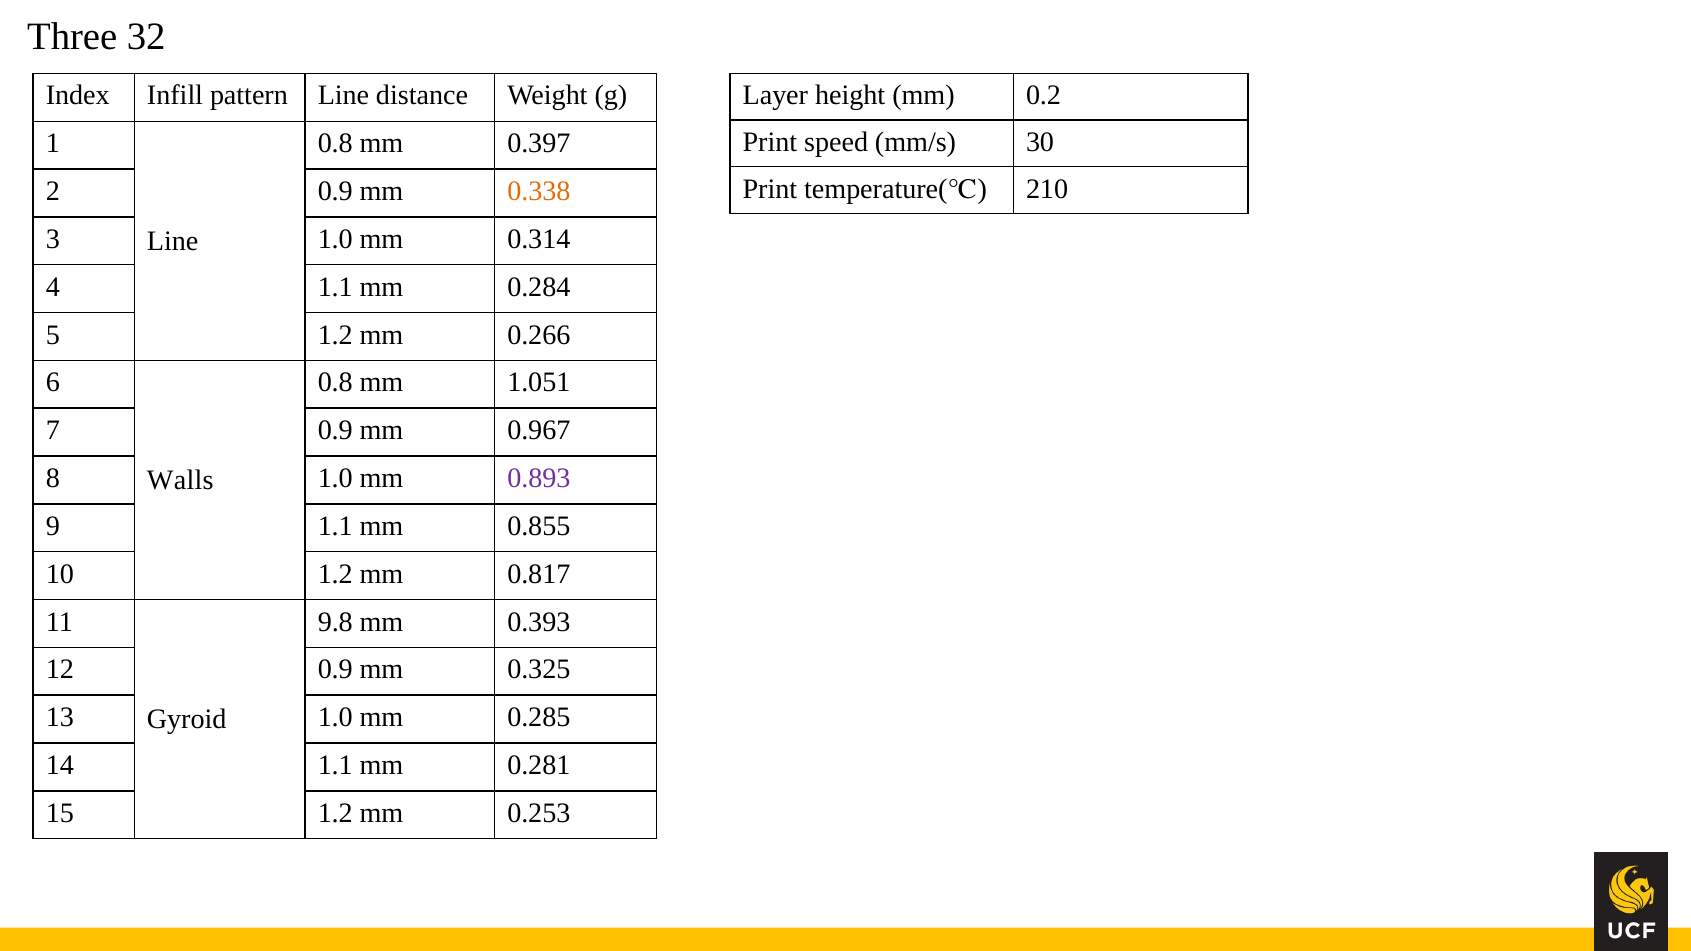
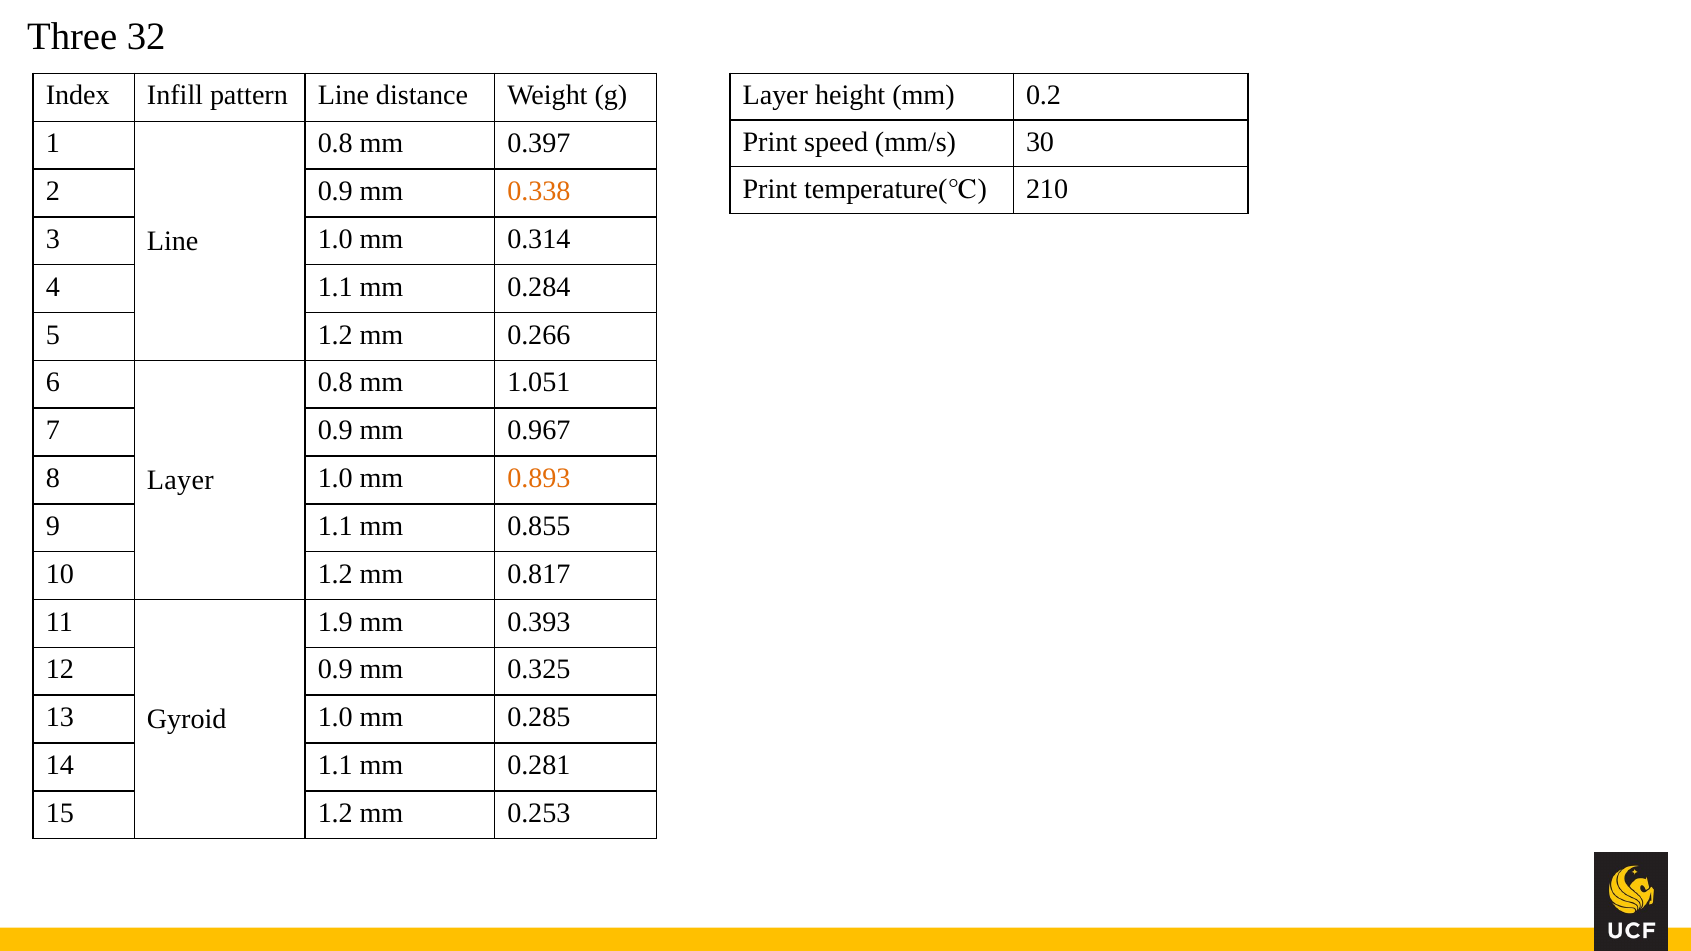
0.893 colour: purple -> orange (539, 478)
Walls: Walls -> Layer (180, 480)
9.8: 9.8 -> 1.9 (335, 622)
